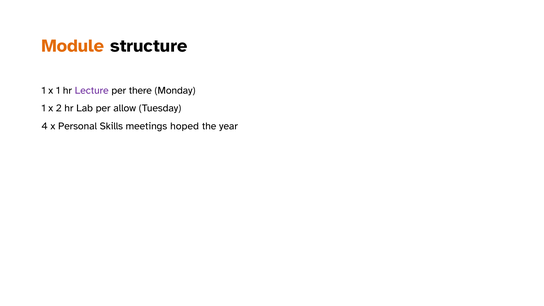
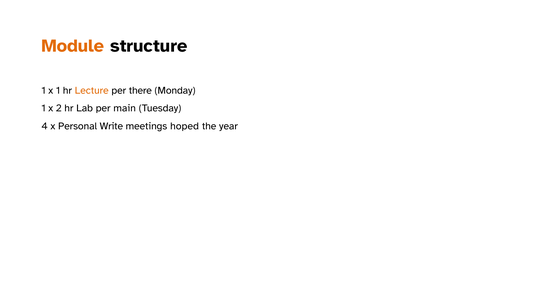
Lecture colour: purple -> orange (92, 90)
allow: allow -> main (125, 108)
Skills: Skills -> Write (111, 126)
